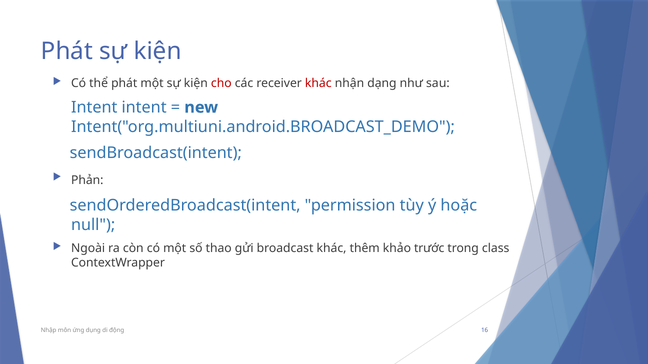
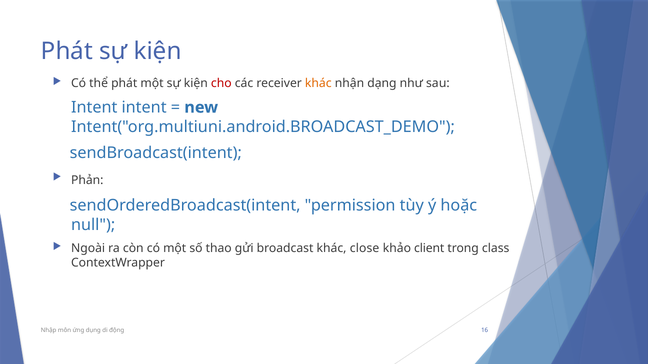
khác colour: red -> orange (318, 83)
thêm: thêm -> close (365, 248)
trước: trước -> client (429, 248)
